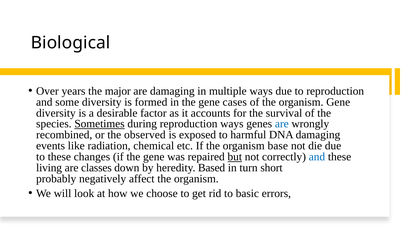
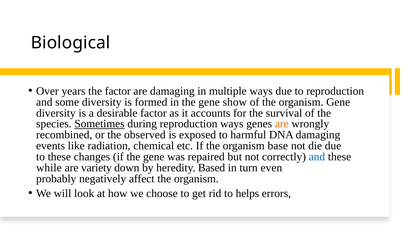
the major: major -> factor (118, 91)
cases: cases -> show (235, 102)
are colour: blue -> orange (282, 124)
but underline: present -> none (235, 157)
living: living -> while (49, 168)
classes: classes -> variety (96, 168)
short: short -> even (271, 168)
basic: basic -> helps (247, 194)
